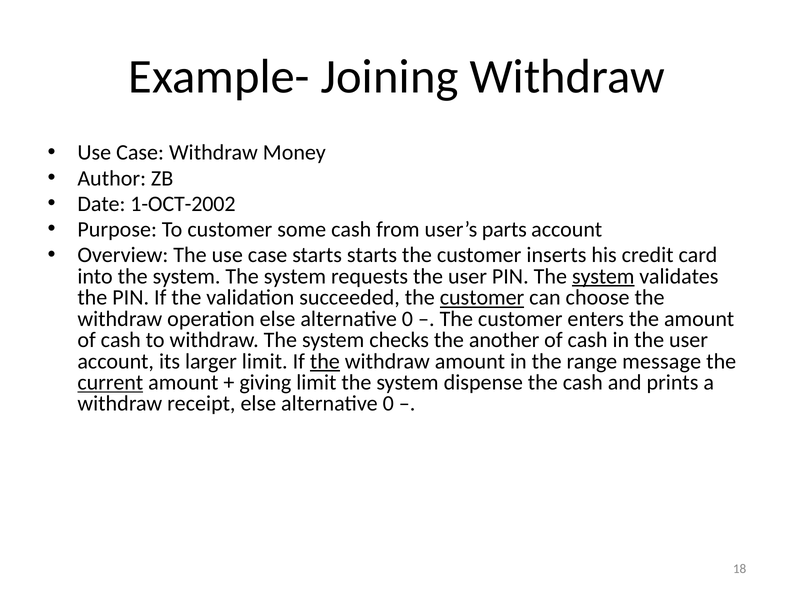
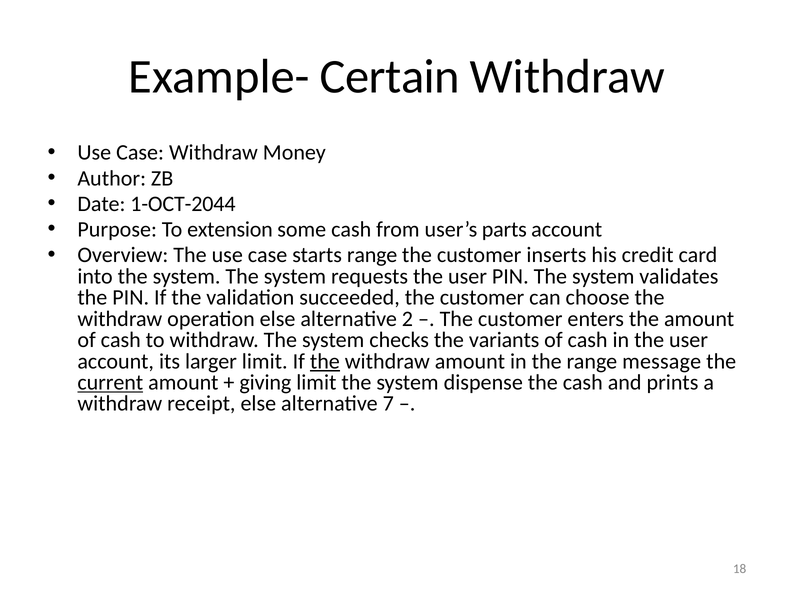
Joining: Joining -> Certain (390, 77)
1-OCT-2002: 1-OCT-2002 -> 1-OCT-2044 (183, 204)
To customer: customer -> extension (230, 229)
starts starts: starts -> range (372, 255)
system underline: present -> none (603, 276)
customer underline: present -> none (482, 297)
operation else alternative 0: 0 -> 2 (407, 319)
another: another -> variants (504, 340)
receipt else alternative 0: 0 -> 7 (388, 403)
